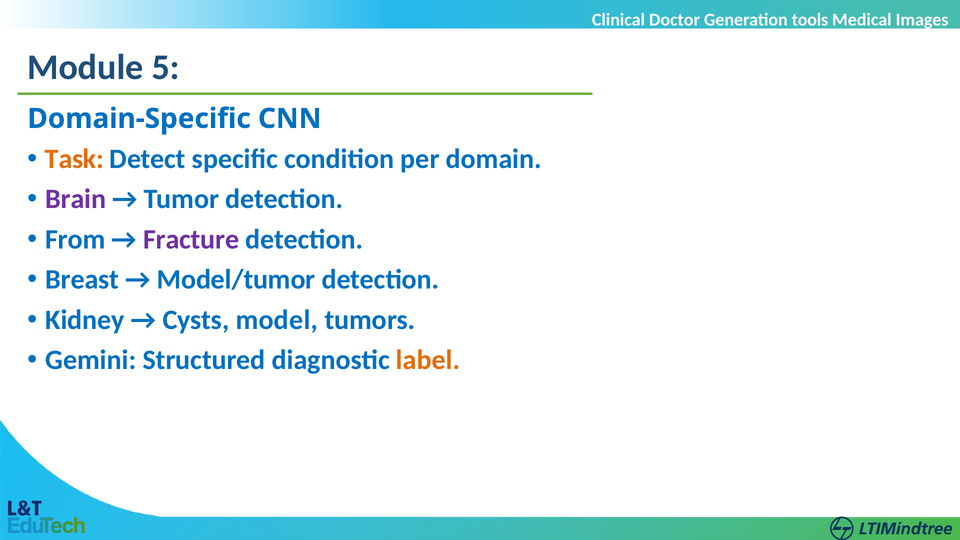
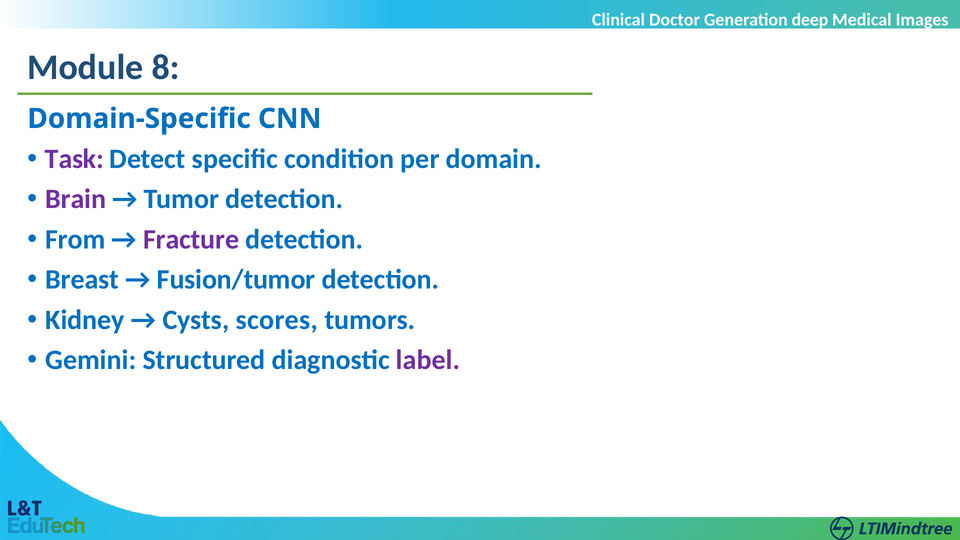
tools: tools -> deep (810, 20)
5: 5 -> 8 (166, 67)
Task colour: orange -> purple (74, 159)
Model/tumor: Model/tumor -> Fusion/tumor (236, 280)
model: model -> scores (277, 320)
label colour: orange -> purple (428, 360)
